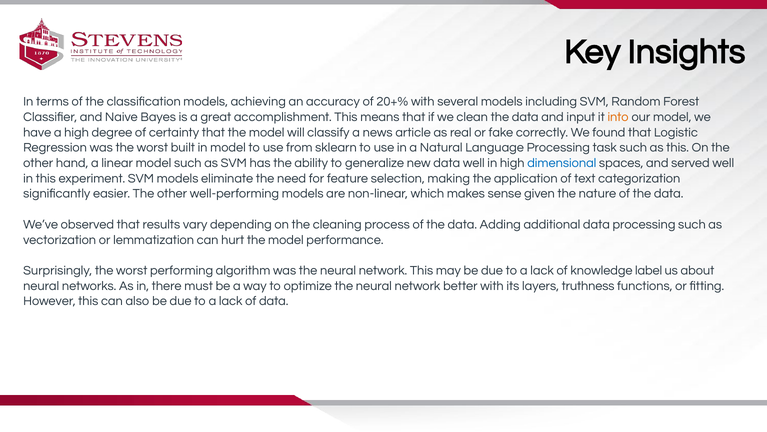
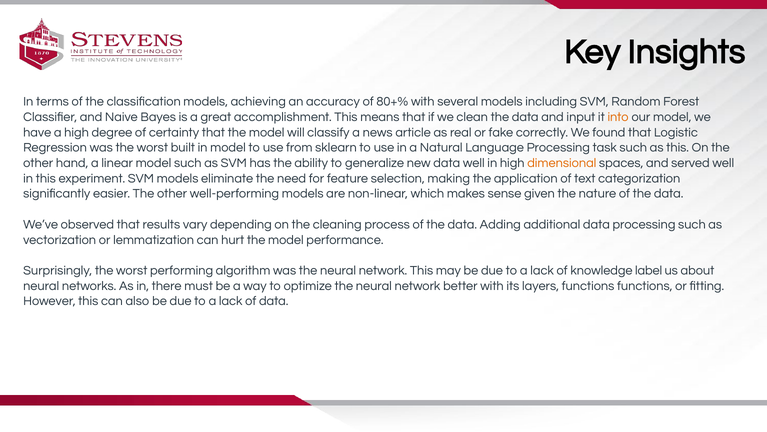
20+%: 20+% -> 80+% (392, 101)
dimensional colour: blue -> orange (562, 163)
layers truthness: truthness -> functions (588, 286)
